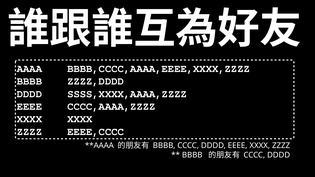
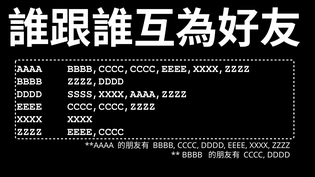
BBBB,CCCC,AAAA,EEEE,XXXX,ZZZZ: BBBB,CCCC,AAAA,EEEE,XXXX,ZZZZ -> BBBB,CCCC,CCCC,EEEE,XXXX,ZZZZ (159, 69)
CCCC,AAAA,ZZZZ: CCCC,AAAA,ZZZZ -> CCCC,CCCC,ZZZZ (111, 107)
